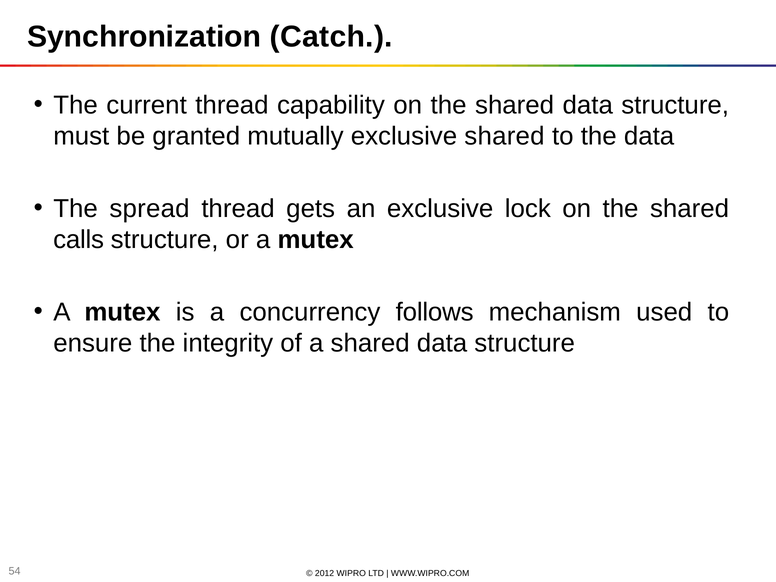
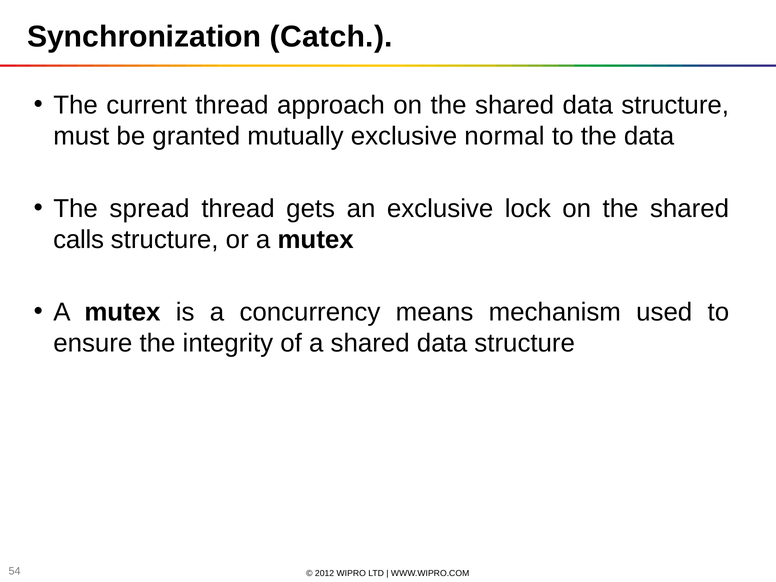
capability: capability -> approach (331, 105)
exclusive shared: shared -> normal (504, 136)
follows: follows -> means (435, 312)
